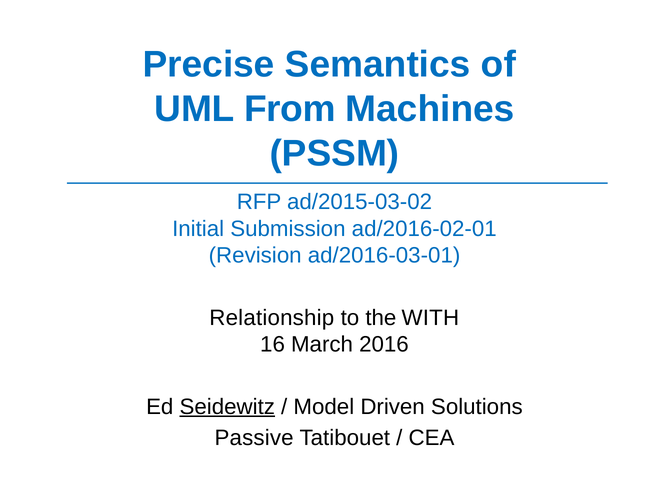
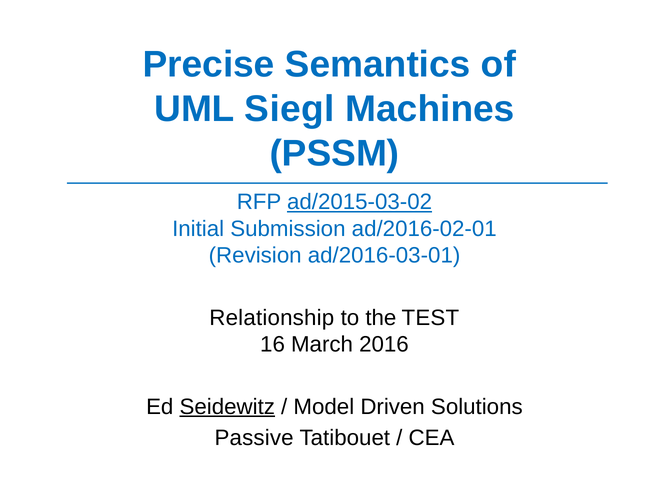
From: From -> Siegl (290, 109)
ad/2015-03-02 underline: none -> present (360, 202)
WITH: WITH -> TEST (430, 318)
